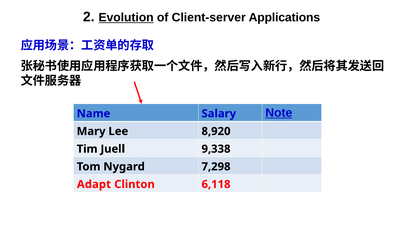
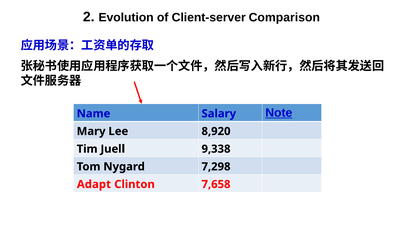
Evolution underline: present -> none (126, 18)
Applications: Applications -> Comparison (284, 18)
6,118: 6,118 -> 7,658 (216, 184)
